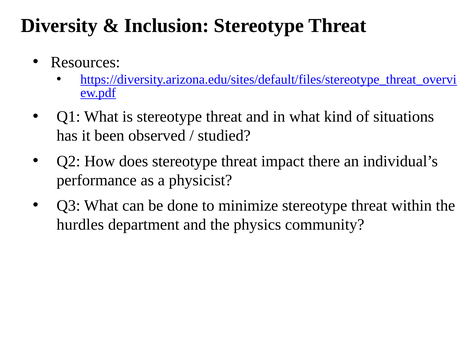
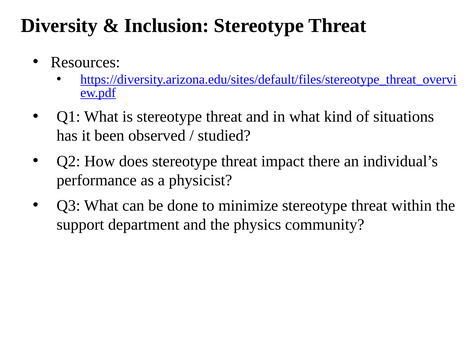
hurdles: hurdles -> support (80, 225)
